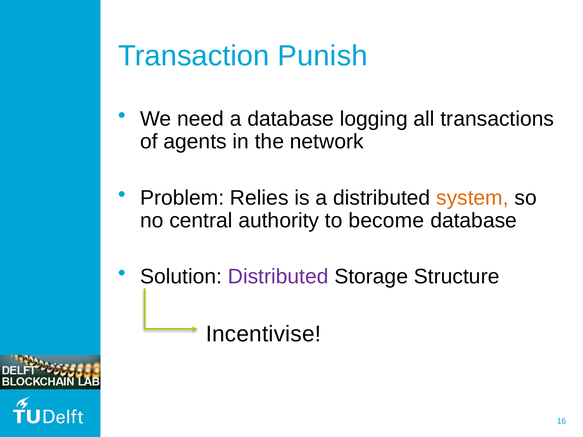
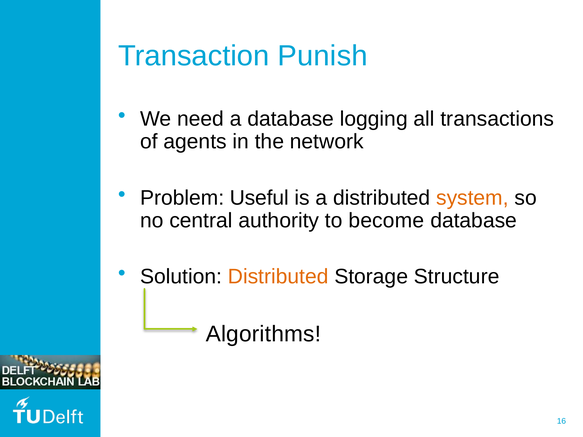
Relies: Relies -> Useful (259, 198)
Distributed colour: purple -> orange (278, 277)
Incentivise: Incentivise -> Algorithms (263, 334)
